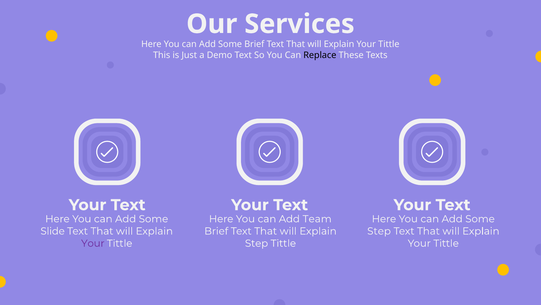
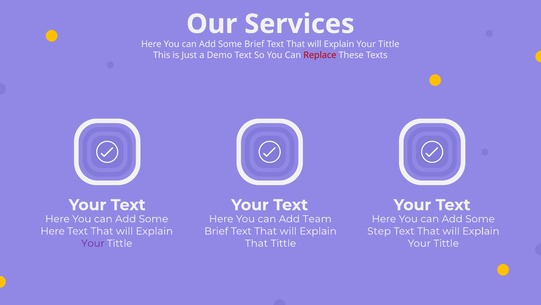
Replace colour: black -> red (320, 55)
Slide: Slide -> Here (53, 231)
Step: Step -> That (256, 243)
